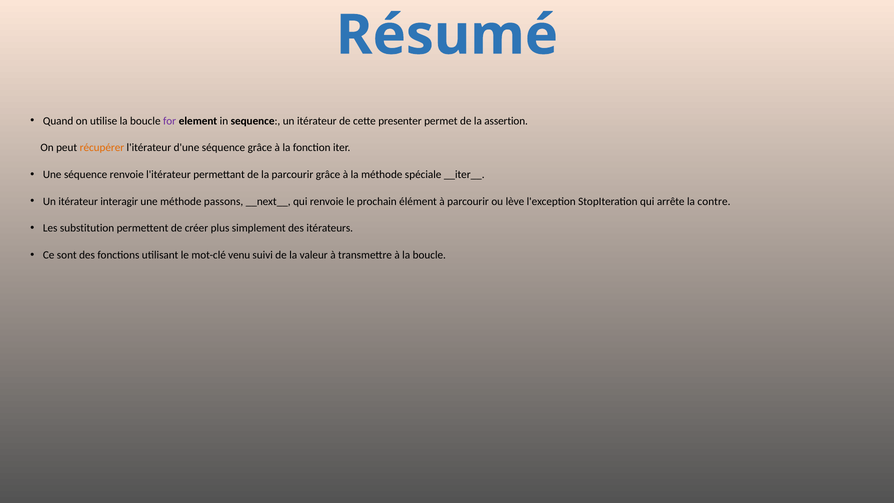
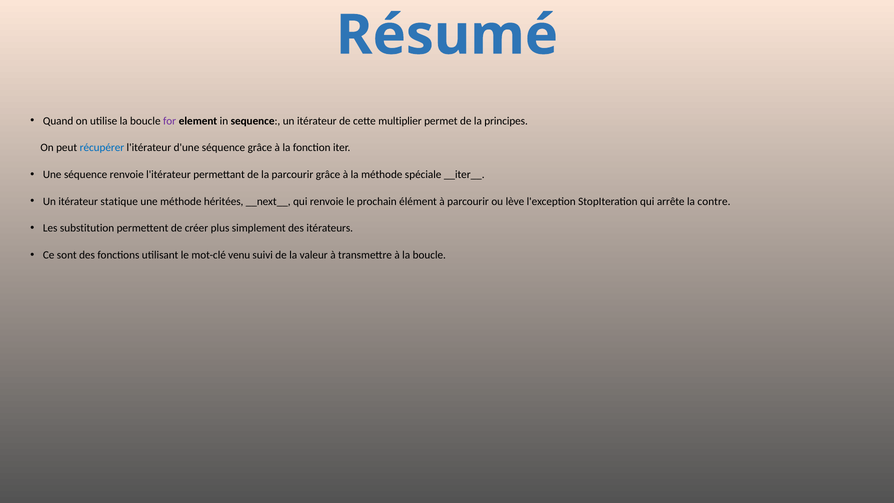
presenter: presenter -> multiplier (400, 121)
assertion: assertion -> principes (506, 121)
récupérer colour: orange -> blue (102, 148)
interagir: interagir -> statique (119, 201)
passons: passons -> héritées (224, 201)
